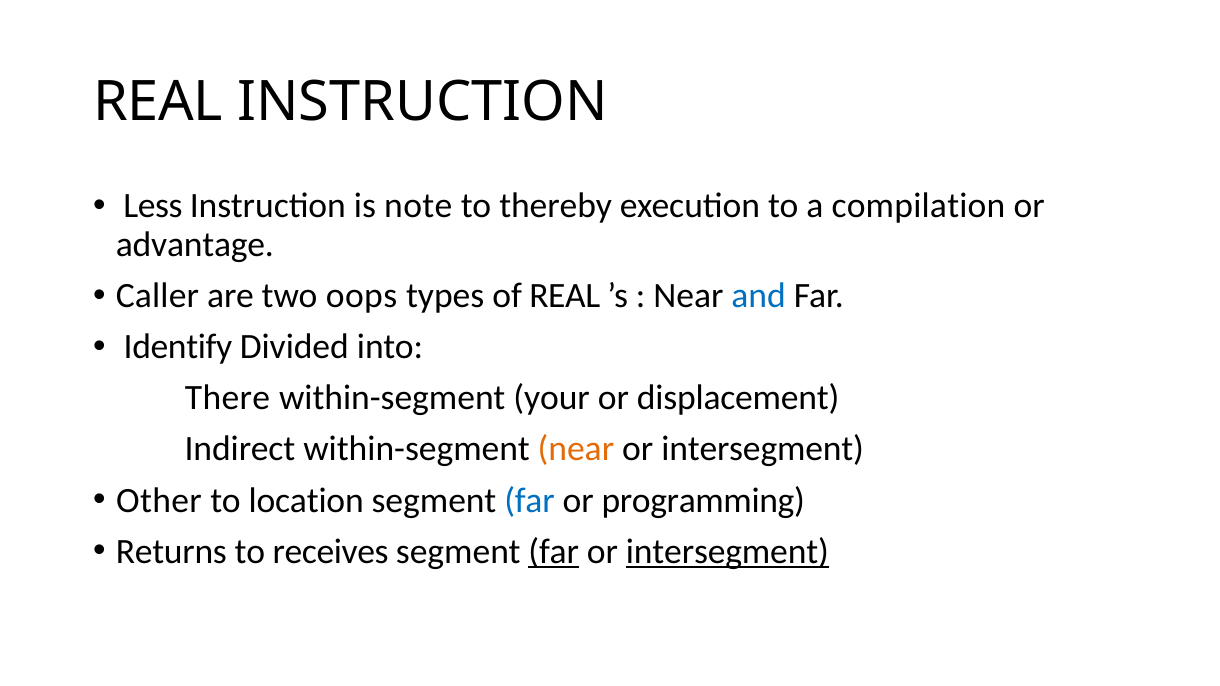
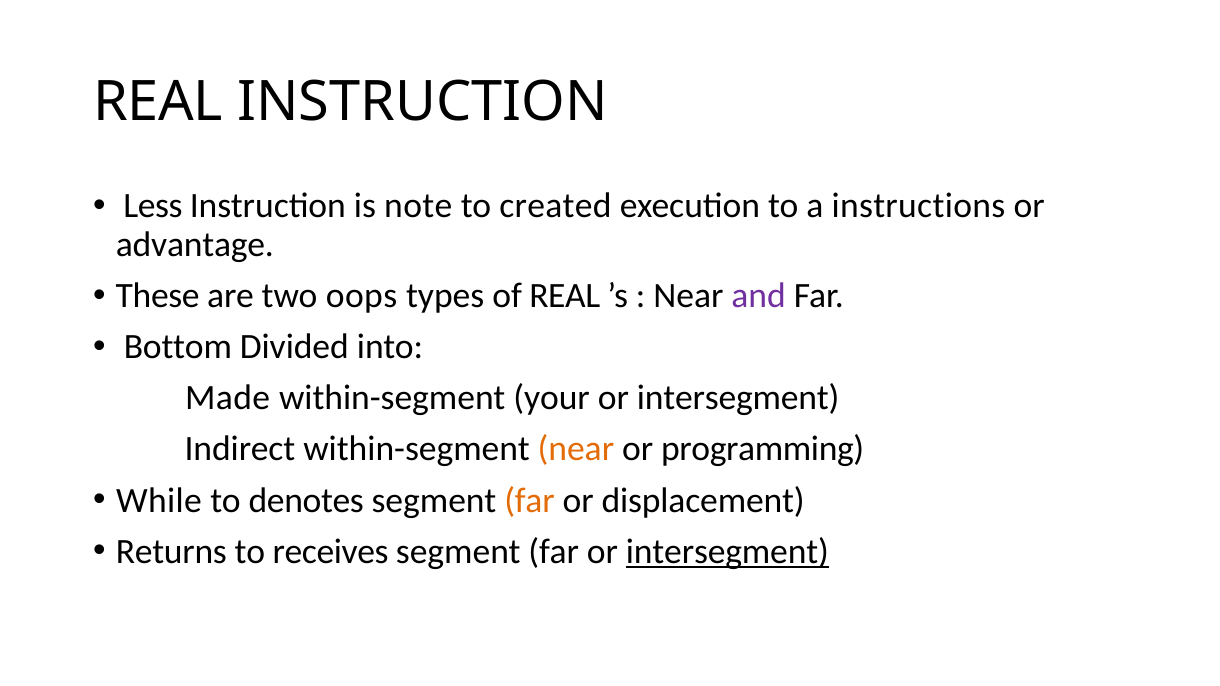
thereby: thereby -> created (555, 206)
compilation: compilation -> instructions (918, 206)
Caller: Caller -> These (158, 296)
and colour: blue -> purple (759, 296)
Identify: Identify -> Bottom (178, 347)
There: There -> Made (228, 398)
displacement: displacement -> intersegment (738, 398)
intersegment: intersegment -> programming (763, 449)
Other: Other -> While (159, 500)
location: location -> denotes (306, 500)
far colour: blue -> orange (529, 500)
programming: programming -> displacement (703, 500)
far underline: present -> none (554, 552)
